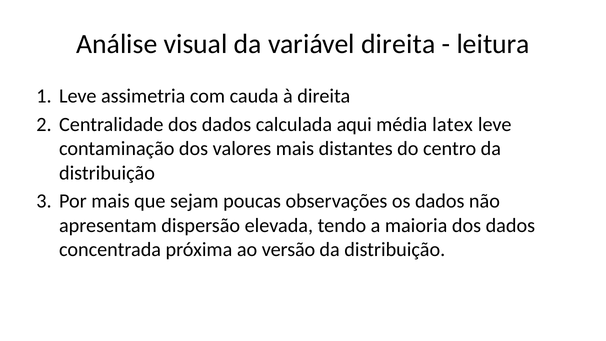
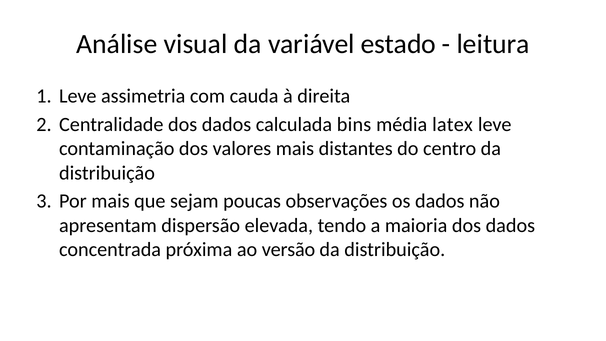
variável direita: direita -> estado (398, 44)
aqui: aqui -> bins (354, 124)
